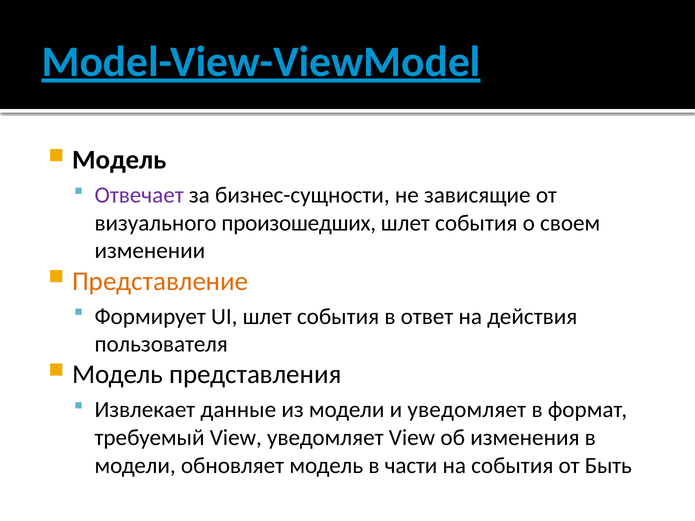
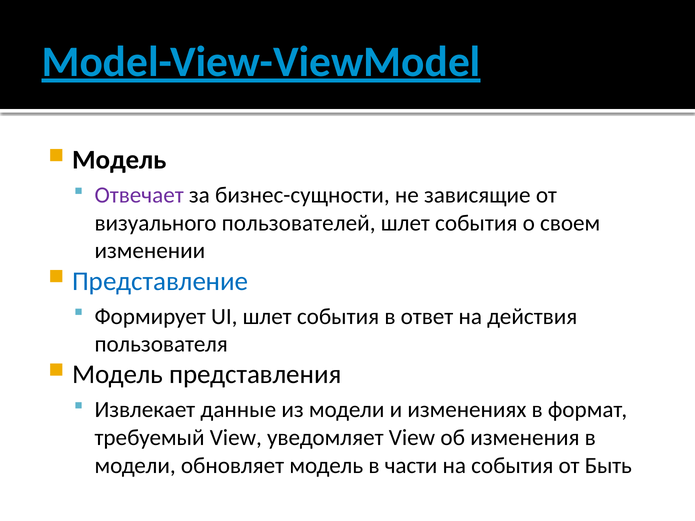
произошедших: произошедших -> пользователей (299, 223)
Представление colour: orange -> blue (160, 281)
и уведомляет: уведомляет -> изменениях (467, 410)
